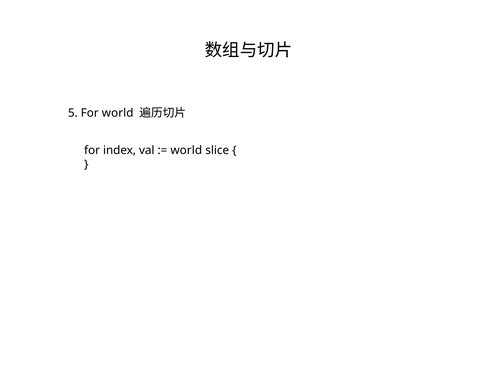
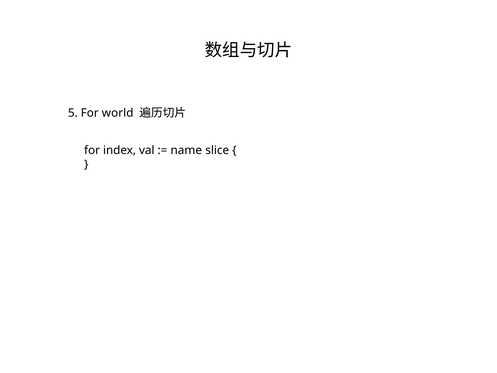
world: world -> name (186, 150)
